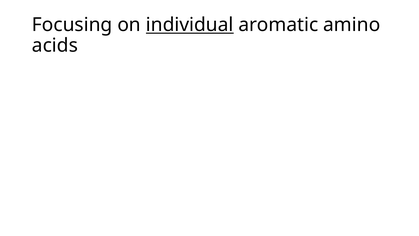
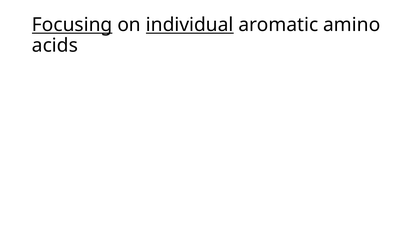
Focusing underline: none -> present (72, 25)
